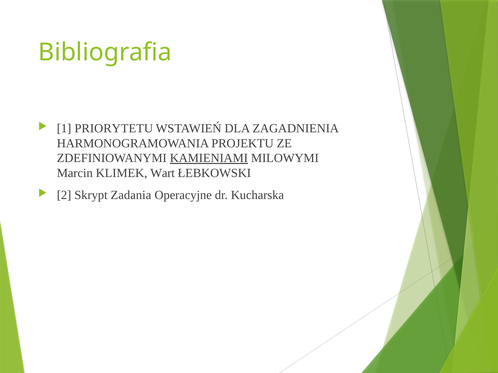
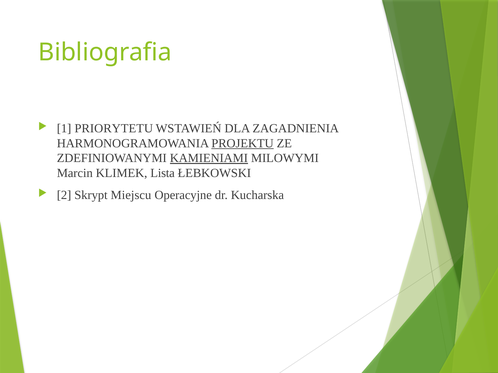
PROJEKTU underline: none -> present (242, 143)
Wart: Wart -> Lista (163, 173)
Zadania: Zadania -> Miejscu (131, 195)
